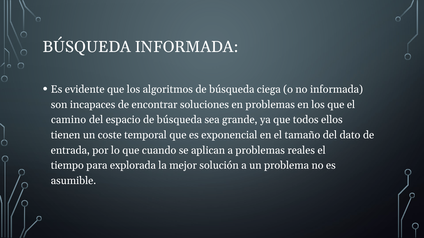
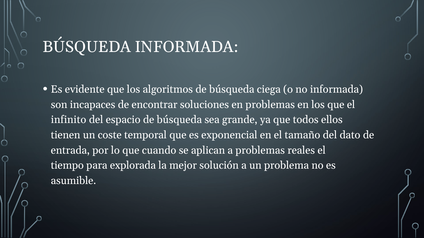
camino: camino -> infinito (69, 120)
